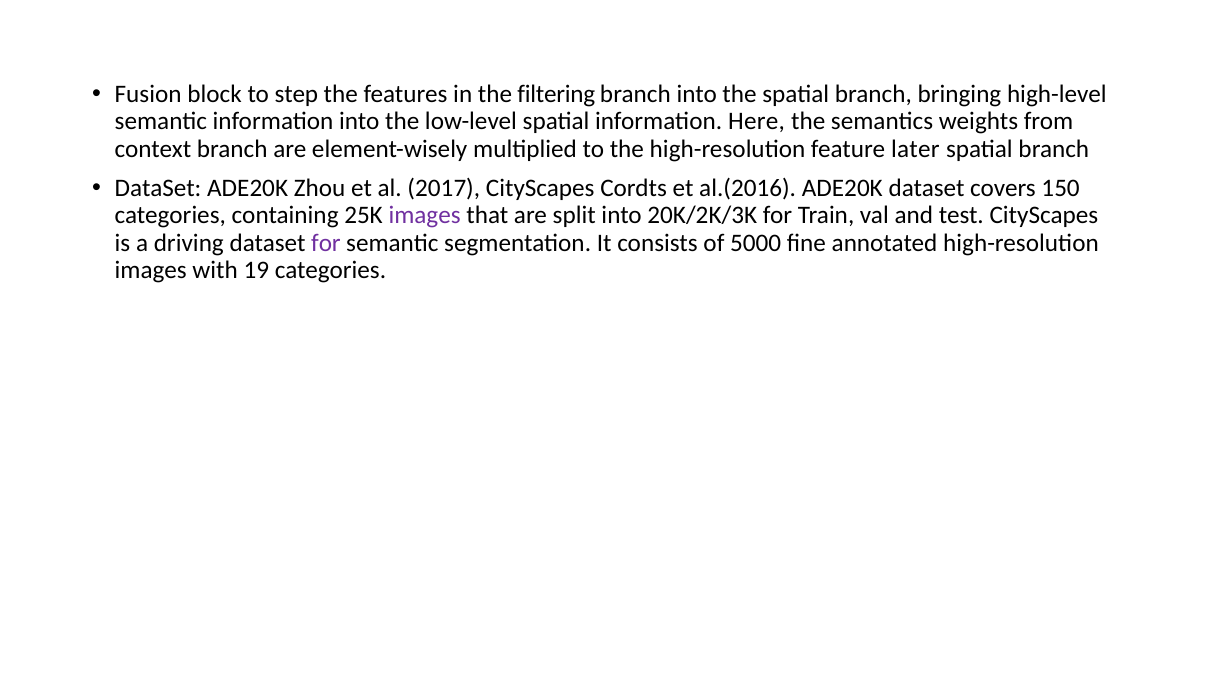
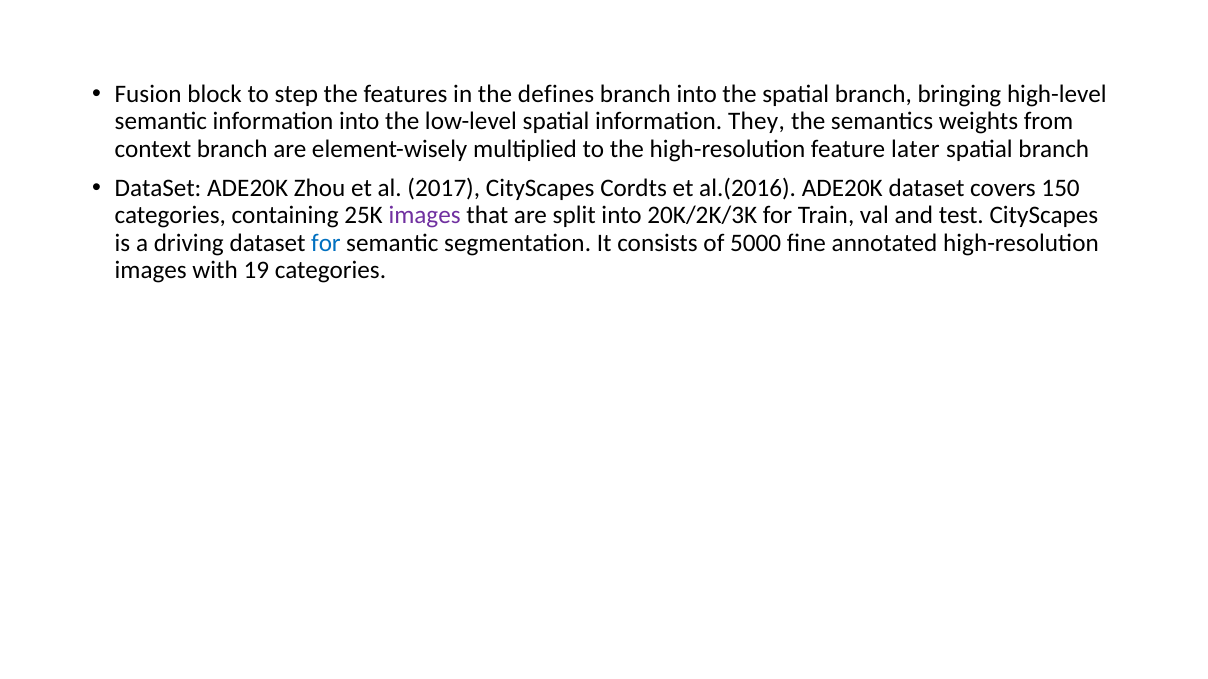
filtering: filtering -> defines (556, 94)
Here: Here -> They (757, 122)
for colour: purple -> blue (326, 243)
